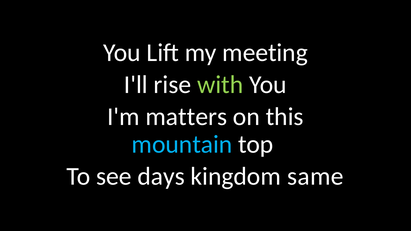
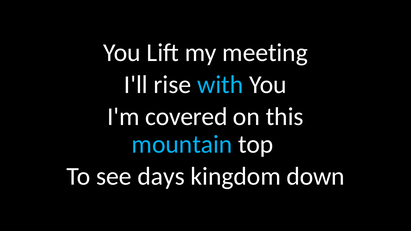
with colour: light green -> light blue (220, 85)
matters: matters -> covered (186, 117)
same: same -> down (316, 177)
